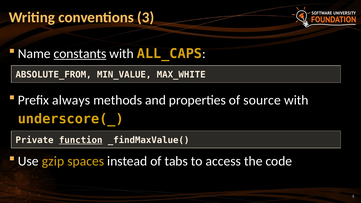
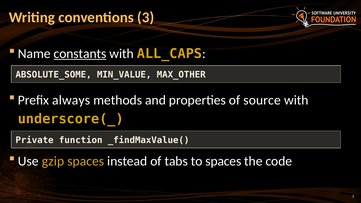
ABSOLUTE_FROM: ABSOLUTE_FROM -> ABSOLUTE_SOME (54, 75)
MAX_WHITE: MAX_WHITE -> MAX_OTHER (181, 75)
function underline: present -> none (81, 140)
to access: access -> spaces (223, 161)
